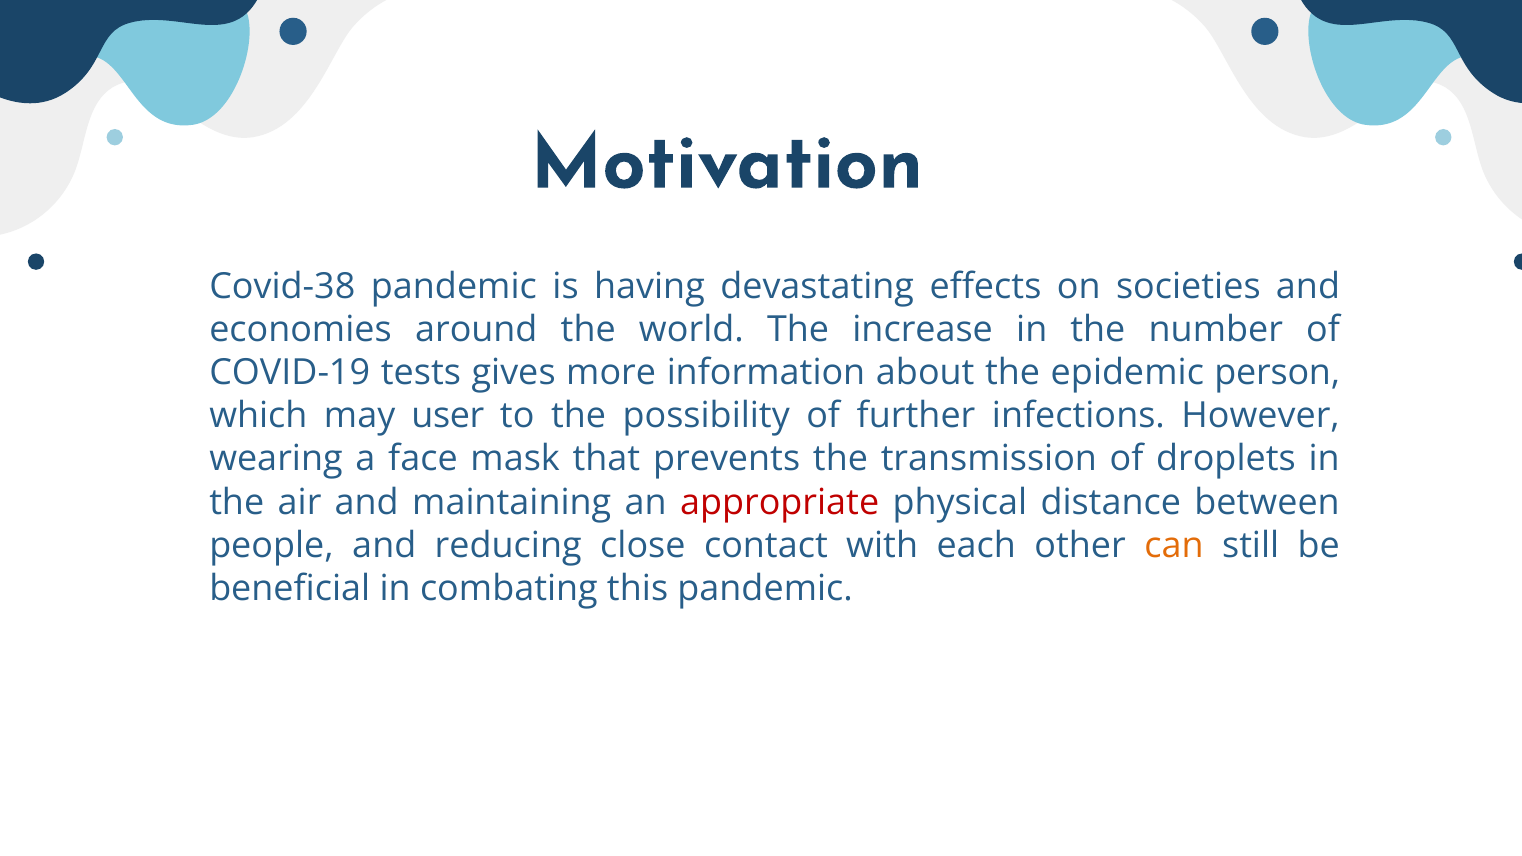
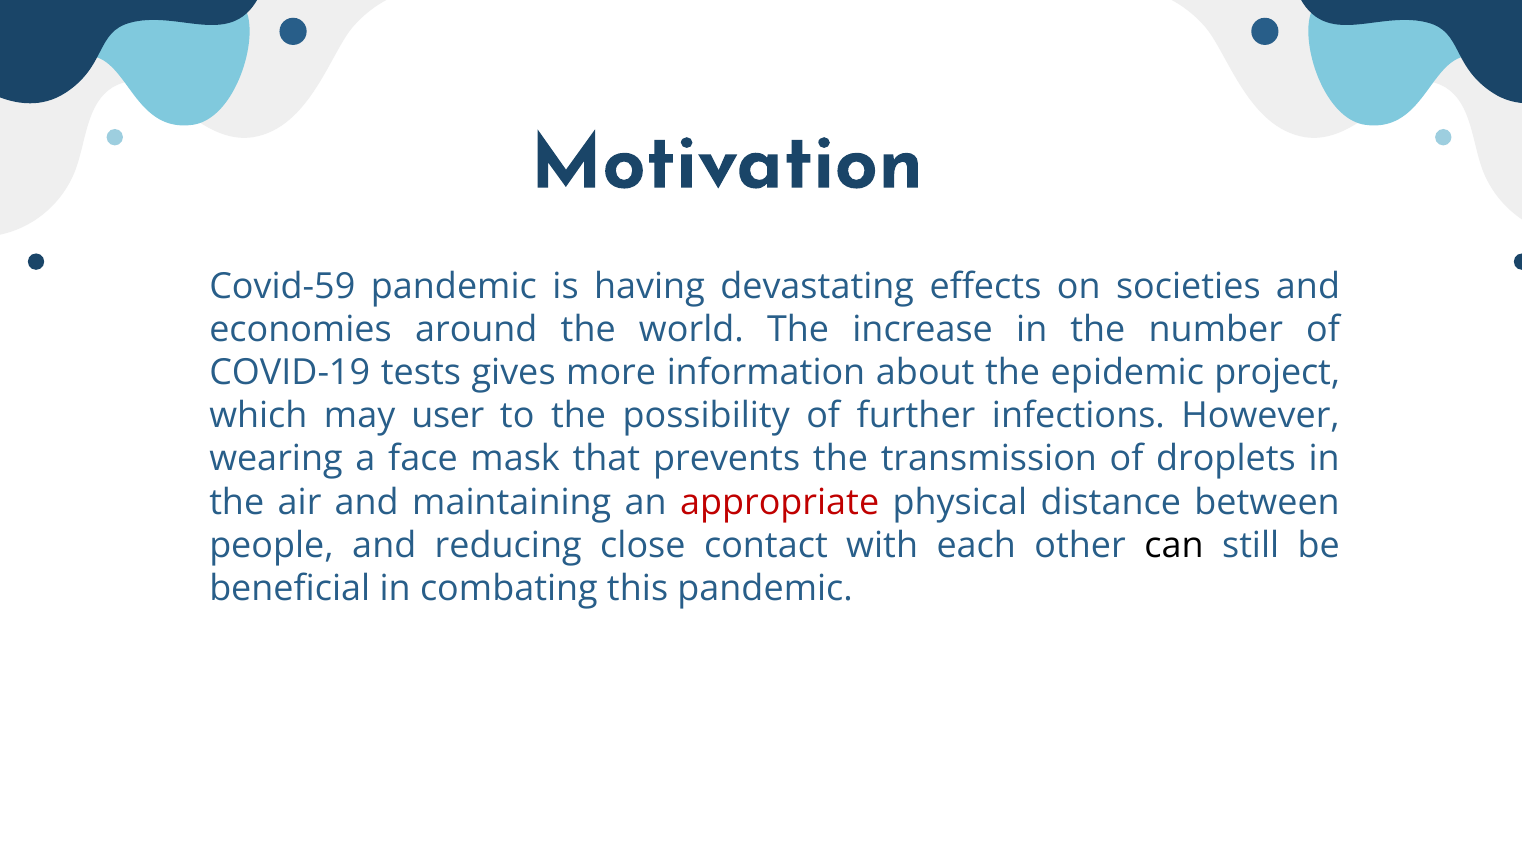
Covid-38: Covid-38 -> Covid-59 (282, 287)
person: person -> project (1277, 373)
can colour: orange -> black (1174, 545)
